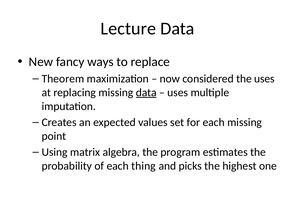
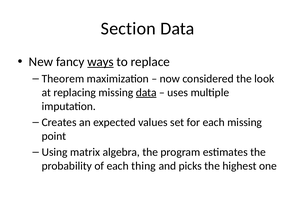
Lecture: Lecture -> Section (128, 29)
ways underline: none -> present (101, 62)
the uses: uses -> look (264, 79)
